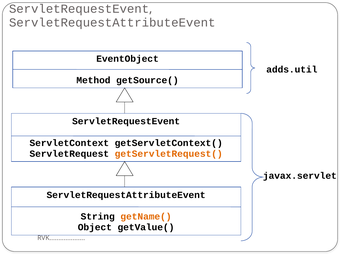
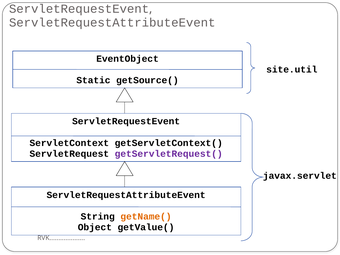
adds.util: adds.util -> site.util (292, 70)
Method: Method -> Static (93, 80)
getServletRequest( colour: orange -> purple (169, 154)
